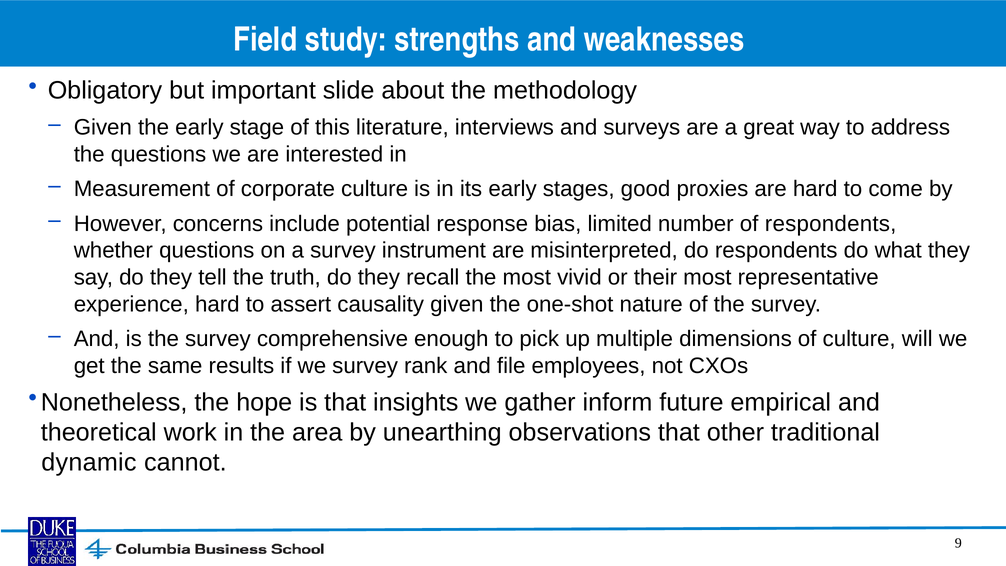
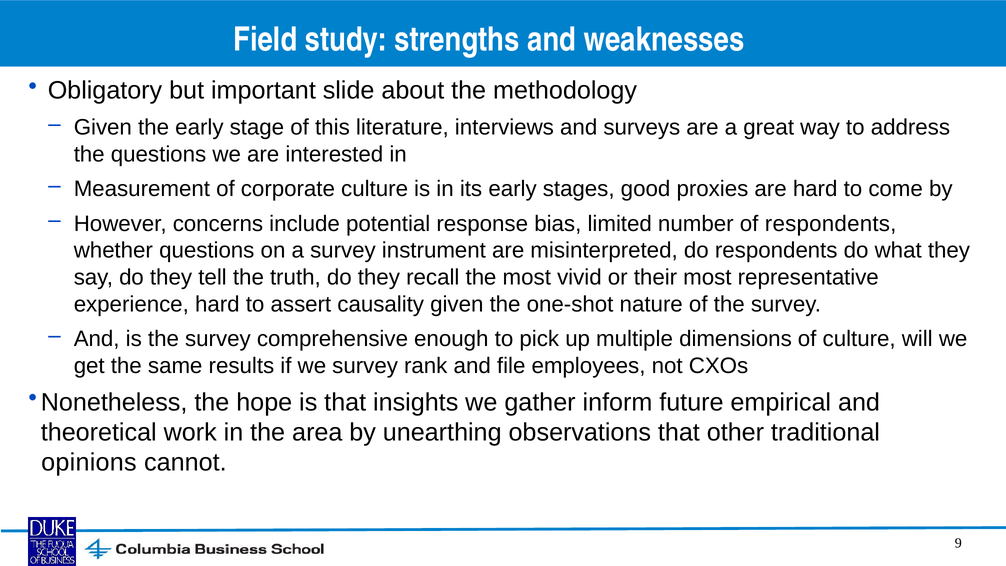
dynamic: dynamic -> opinions (89, 463)
